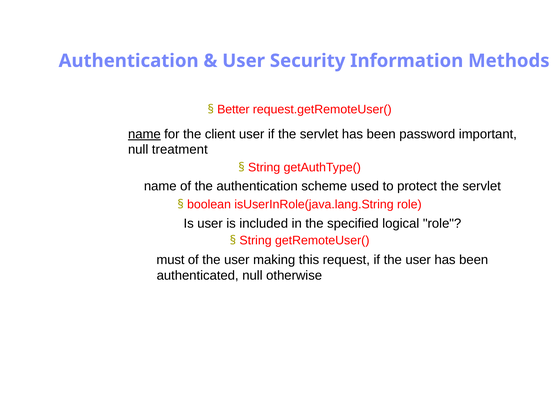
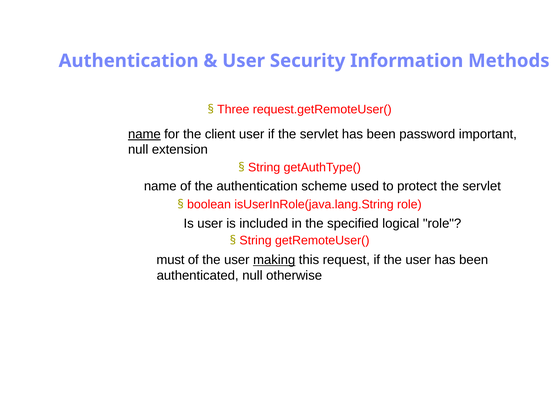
Better: Better -> Three (233, 109)
treatment: treatment -> extension (180, 150)
making underline: none -> present (274, 260)
